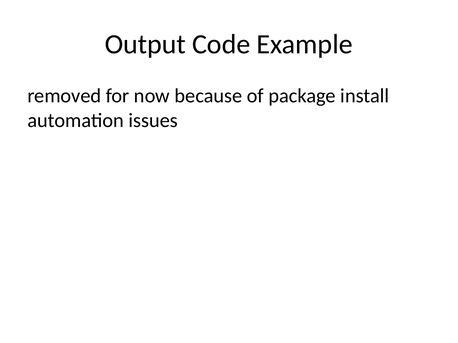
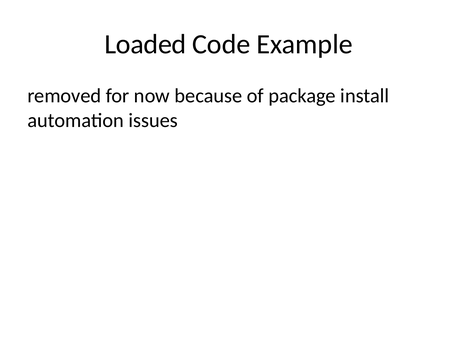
Output: Output -> Loaded (145, 44)
